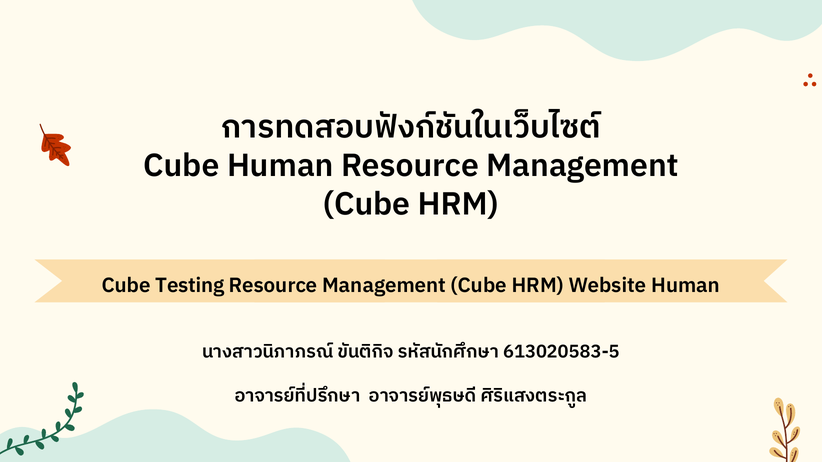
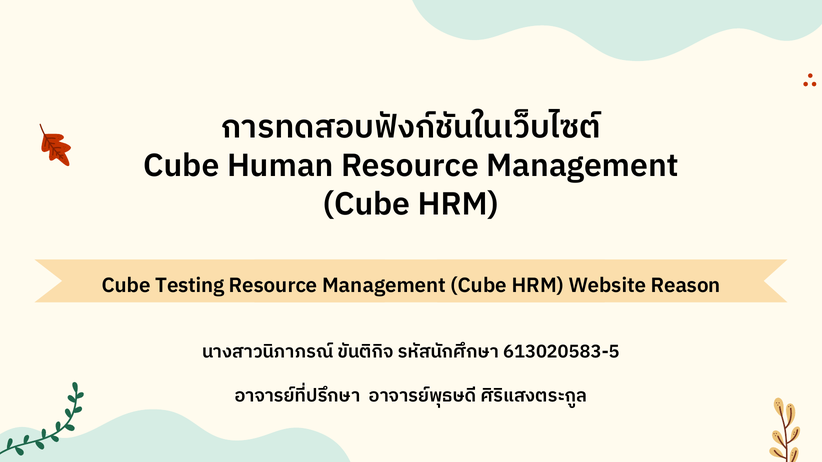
Website Human: Human -> Reason (686, 286)
